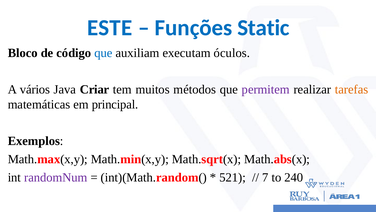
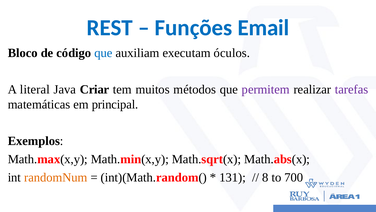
ESTE: ESTE -> REST (110, 28)
Static: Static -> Email (263, 28)
vários: vários -> literal (35, 89)
tarefas colour: orange -> purple (352, 89)
randomNum colour: purple -> orange (56, 177)
521: 521 -> 131 (233, 177)
7: 7 -> 8 (265, 177)
240: 240 -> 700 (294, 177)
